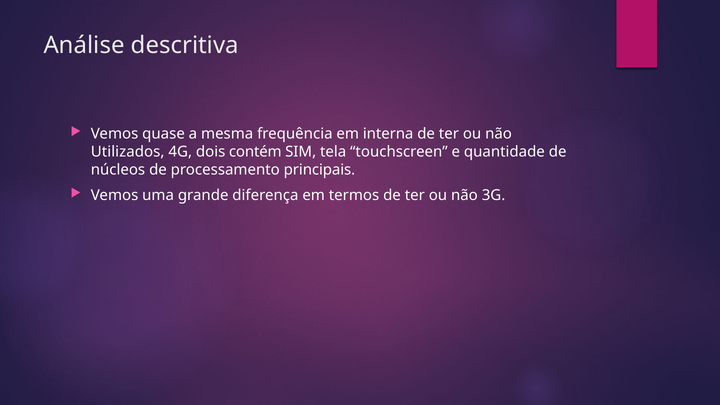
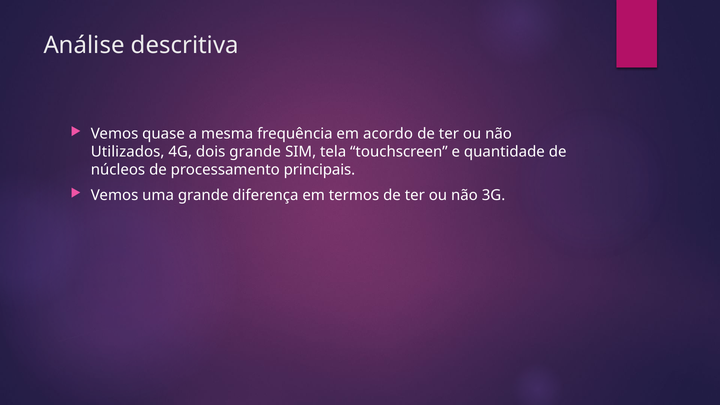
interna: interna -> acordo (388, 134)
dois contém: contém -> grande (255, 152)
